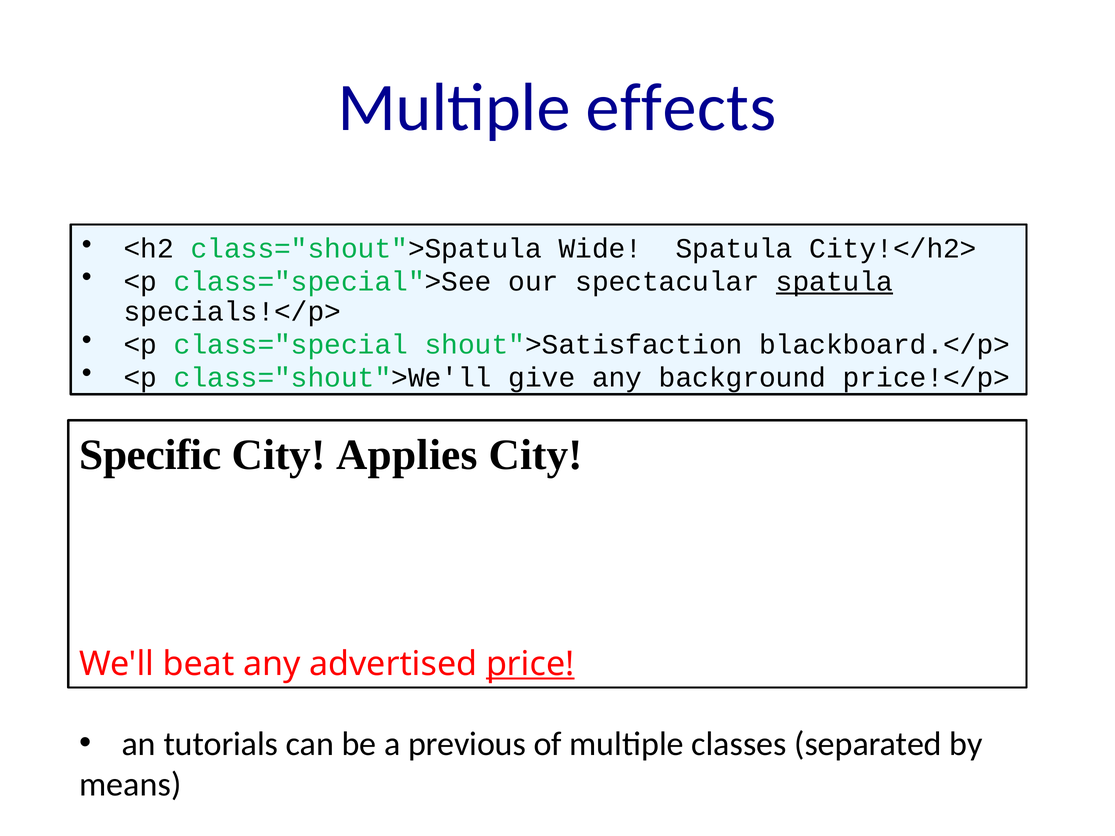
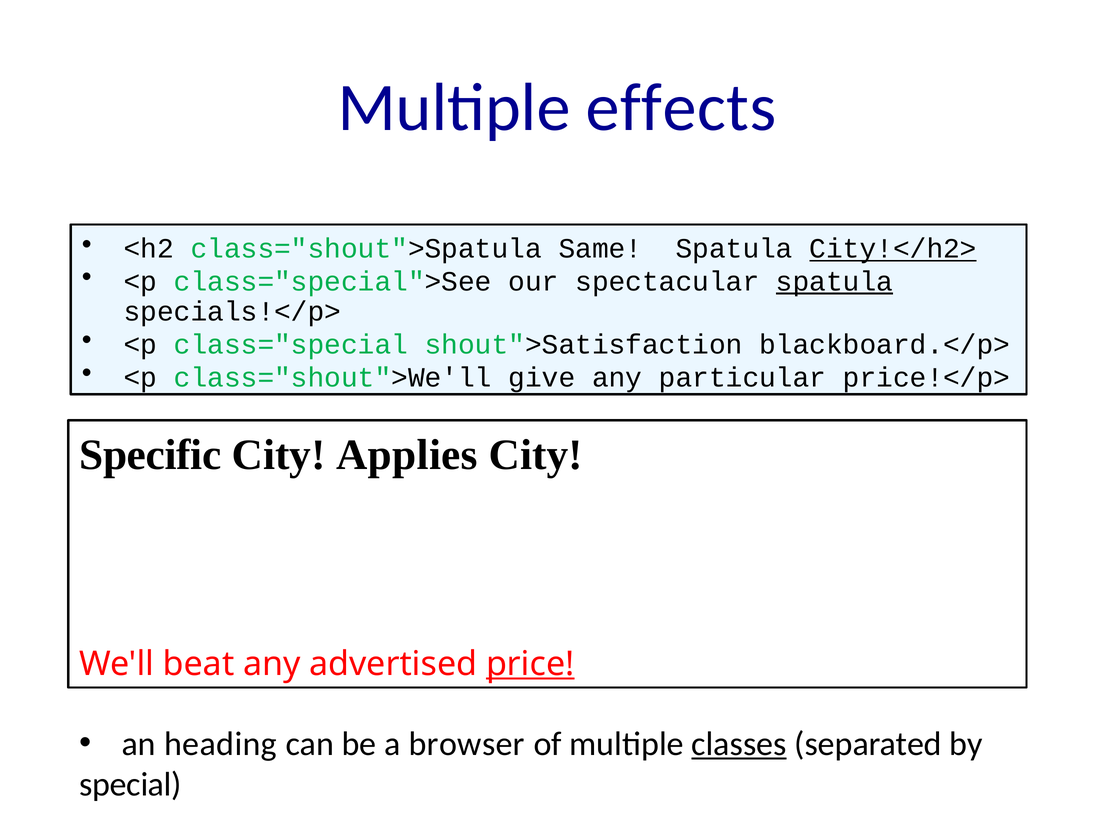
Wide: Wide -> Same (600, 249)
City!</h2> underline: none -> present (893, 249)
background: background -> particular (743, 378)
tutorials: tutorials -> heading (221, 744)
previous: previous -> browser (467, 744)
classes underline: none -> present (739, 744)
means: means -> special (131, 785)
